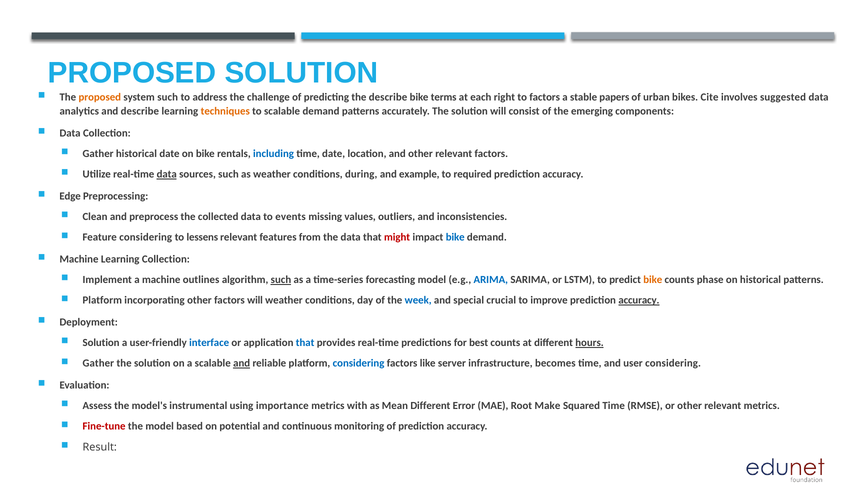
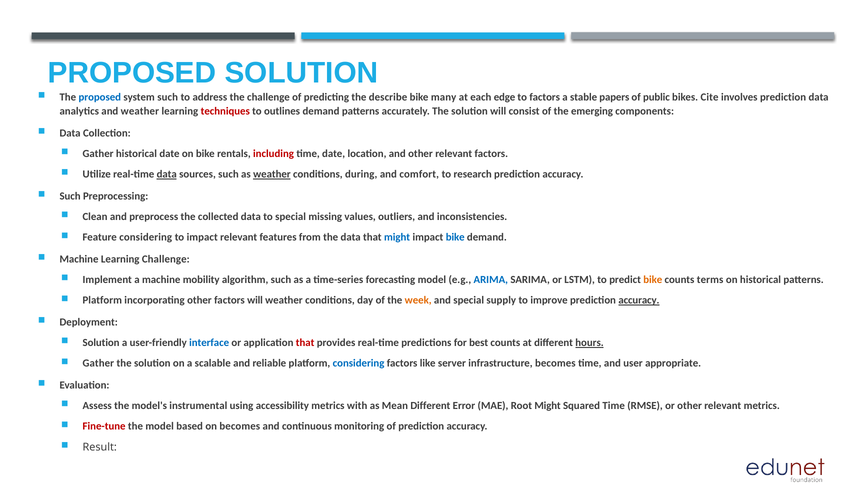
proposed colour: orange -> blue (100, 97)
terms: terms -> many (444, 97)
right: right -> edge (505, 97)
urban: urban -> public (656, 97)
involves suggested: suggested -> prediction (783, 97)
and describe: describe -> weather (140, 111)
techniques colour: orange -> red (225, 111)
to scalable: scalable -> outlines (282, 111)
including colour: blue -> red (274, 154)
weather underline: none -> present (272, 174)
example: example -> comfort (419, 174)
required: required -> research (473, 174)
Edge: Edge -> Such (70, 196)
to events: events -> special (291, 217)
to lessens: lessens -> impact (202, 237)
might colour: red -> blue (397, 237)
Learning Collection: Collection -> Challenge (166, 259)
outlines: outlines -> mobility (201, 280)
such underline: present -> none (281, 280)
phase: phase -> terms (710, 280)
week colour: blue -> orange (418, 300)
crucial: crucial -> supply (501, 300)
that colour: blue -> red (305, 343)
and underline: present -> none (242, 363)
user considering: considering -> appropriate (673, 363)
importance: importance -> accessibility (282, 406)
Root Make: Make -> Might (548, 406)
on potential: potential -> becomes (240, 427)
